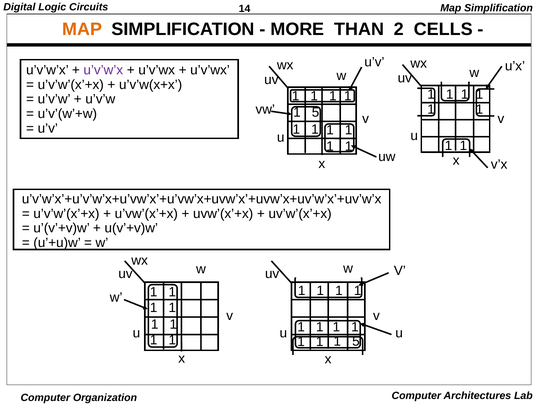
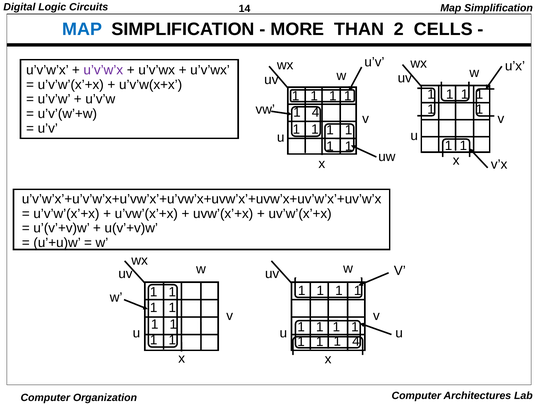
MAP colour: orange -> blue (82, 29)
5: 5 -> 4 (316, 112)
5: 5 -> 4 (356, 341)
